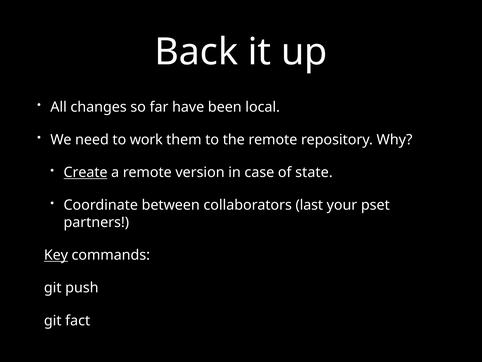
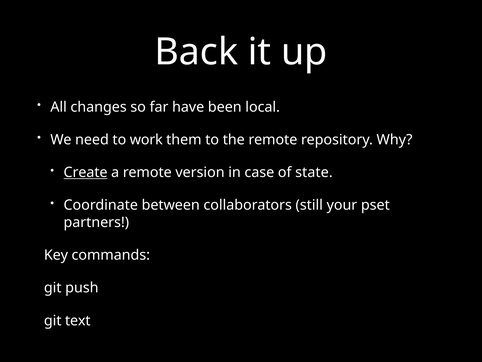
last: last -> still (309, 205)
Key underline: present -> none (56, 255)
fact: fact -> text (78, 320)
